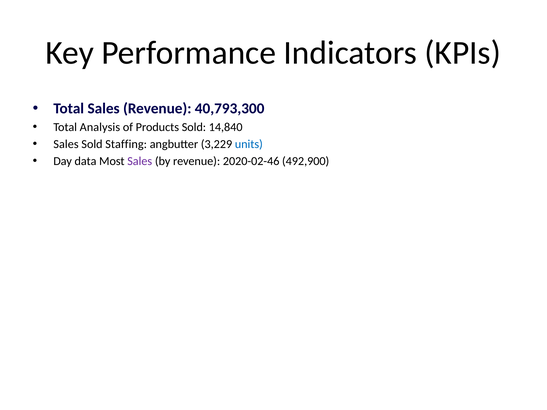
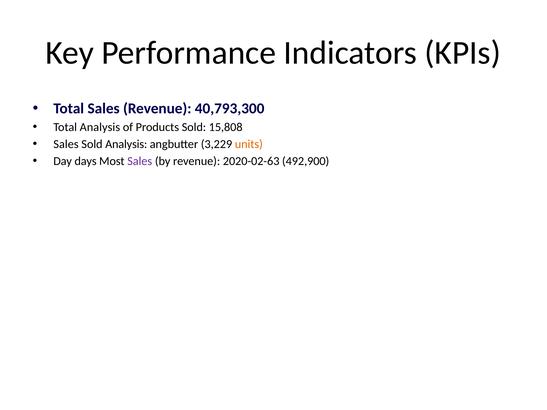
14,840: 14,840 -> 15,808 (226, 127)
Sold Staffing: Staffing -> Analysis (126, 144)
units colour: blue -> orange (249, 144)
data: data -> days (86, 161)
2020-02-46: 2020-02-46 -> 2020-02-63 (251, 161)
